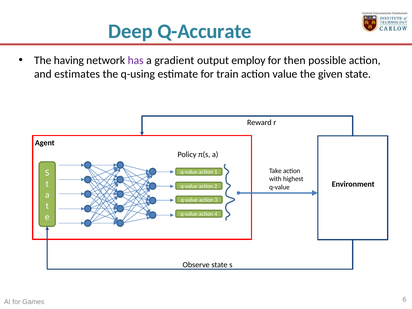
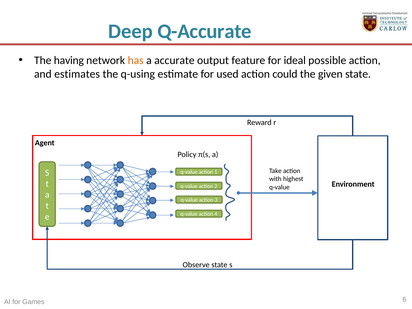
has colour: purple -> orange (136, 60)
gradient: gradient -> accurate (174, 60)
employ: employ -> feature (248, 60)
then: then -> ideal (295, 60)
train: train -> used (228, 74)
value: value -> could (285, 74)
